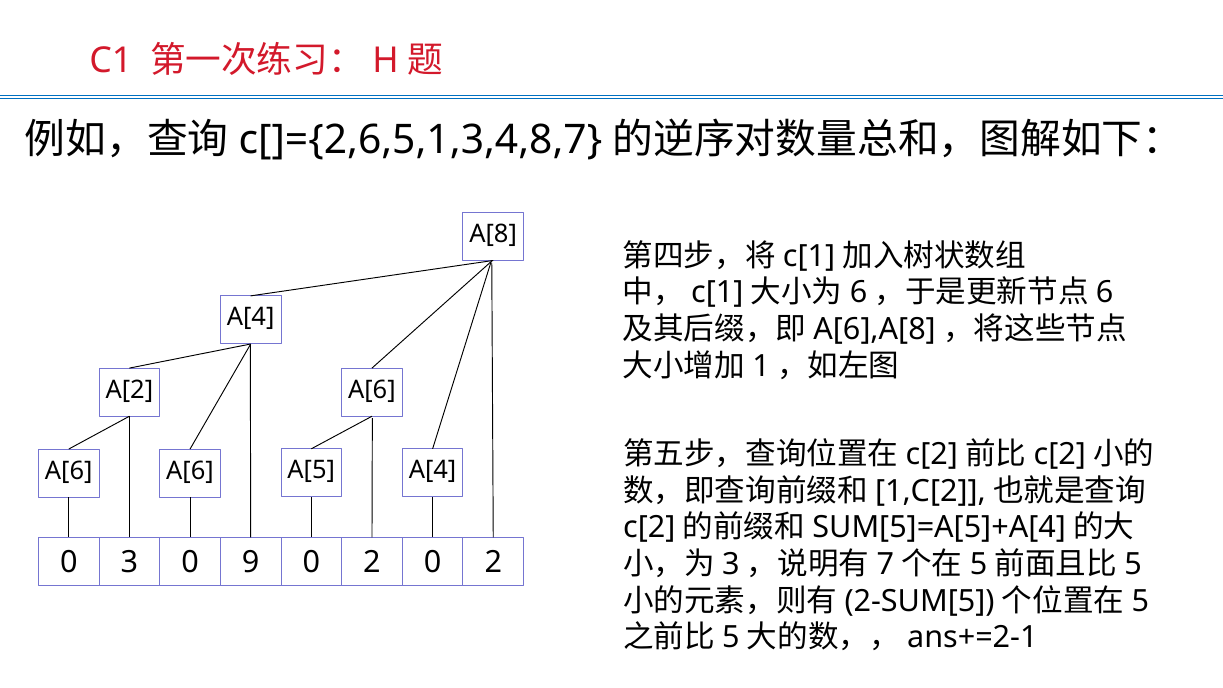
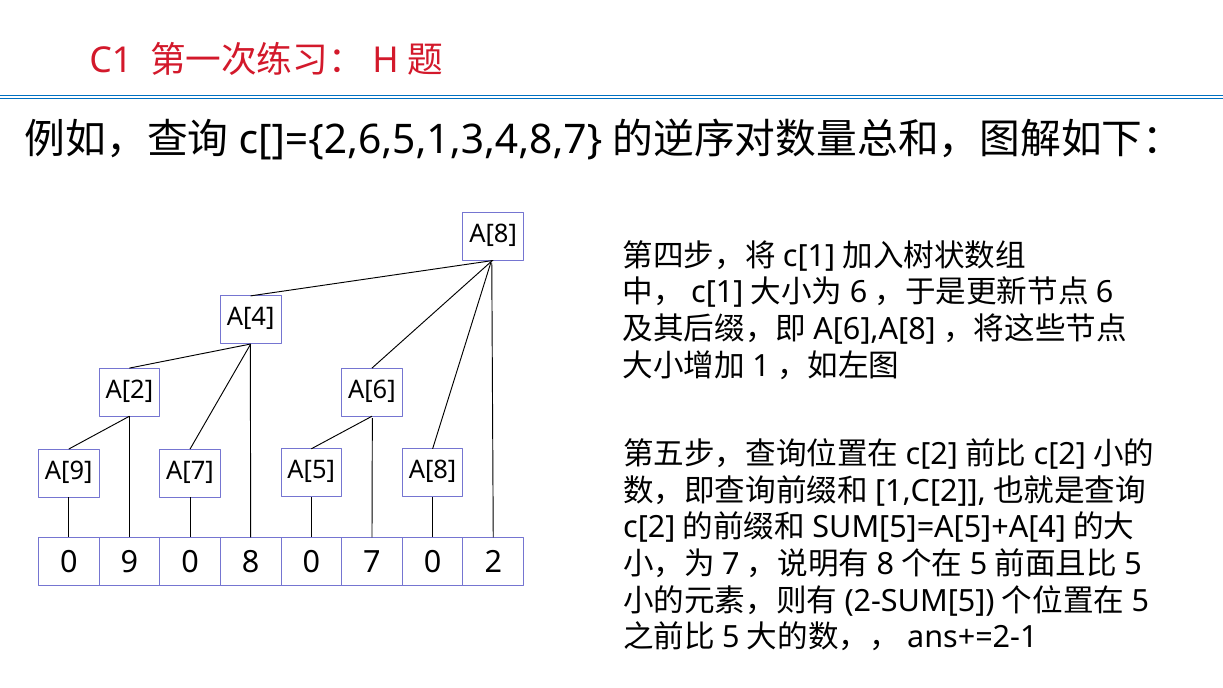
A[5 A[4: A[4 -> A[8 (433, 470)
A[6: A[6 -> A[9 (69, 471)
A[6: A[6 -> A[7 (190, 471)
3: 3 -> 7 (731, 564)
7: 7 -> 8 (885, 564)
0 3: 3 -> 9 (129, 562)
0 9: 9 -> 8 (251, 562)
2: 2 -> 7 (372, 562)
